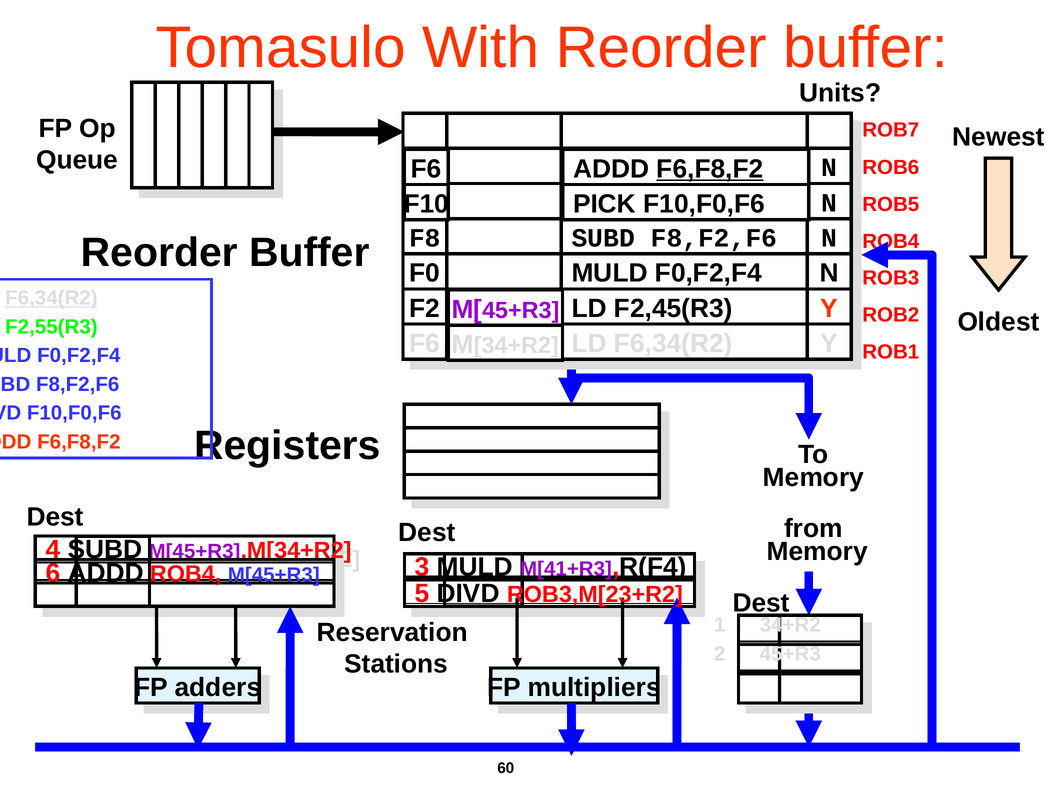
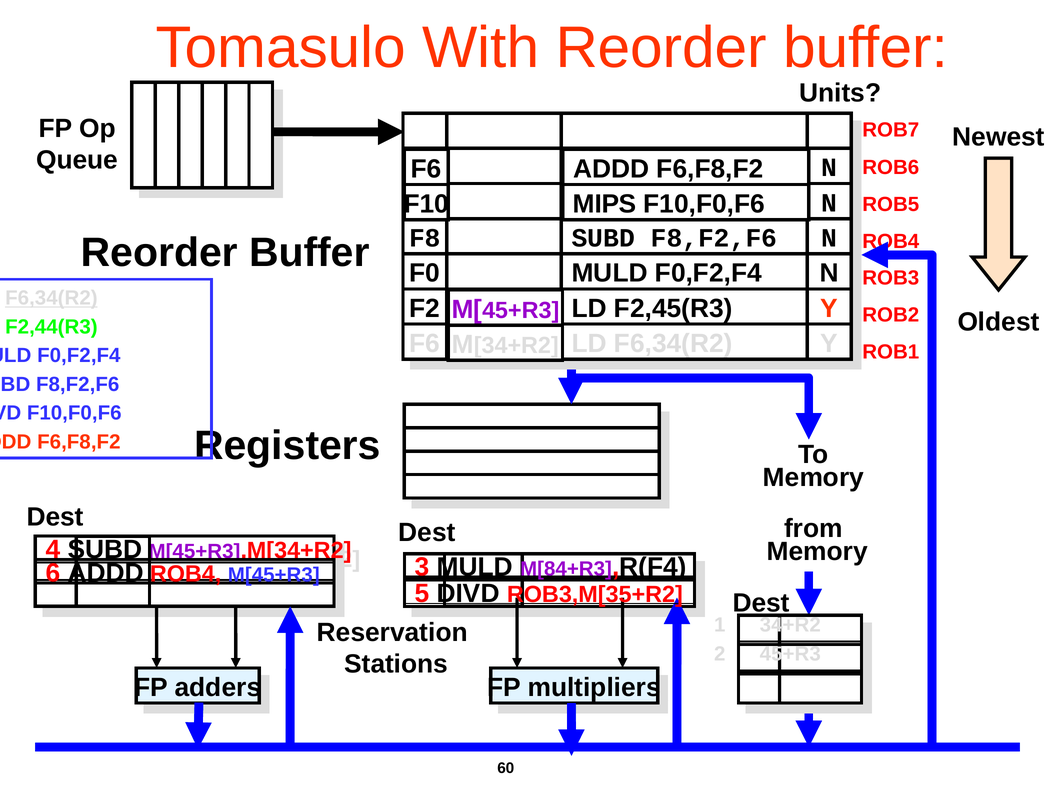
F6,F8,F2 underline: present -> none (710, 169)
PICK: PICK -> MIPS (605, 204)
F2,55(R3: F2,55(R3 -> F2,44(R3 (51, 327)
M[41+R3: M[41+R3 -> M[84+R3 (566, 569)
ROB3,M[23+R2: ROB3,M[23+R2 -> ROB3,M[35+R2 (595, 595)
